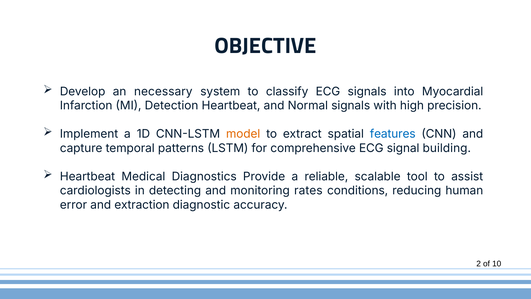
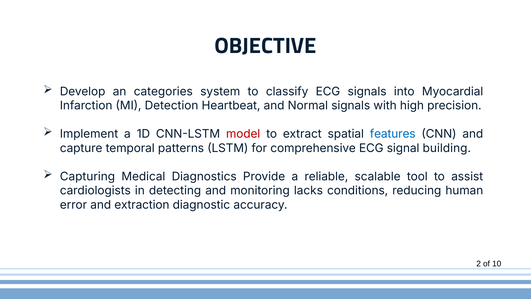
necessary: necessary -> categories (163, 91)
model colour: orange -> red (243, 134)
Heartbeat: Heartbeat -> Capturing (87, 176)
rates: rates -> lacks (308, 190)
